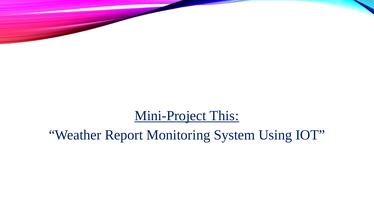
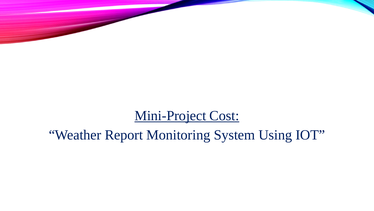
This: This -> Cost (224, 115)
